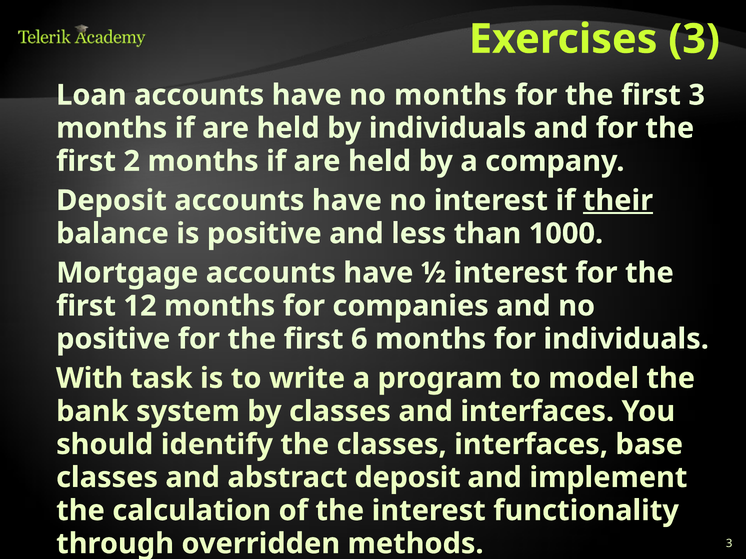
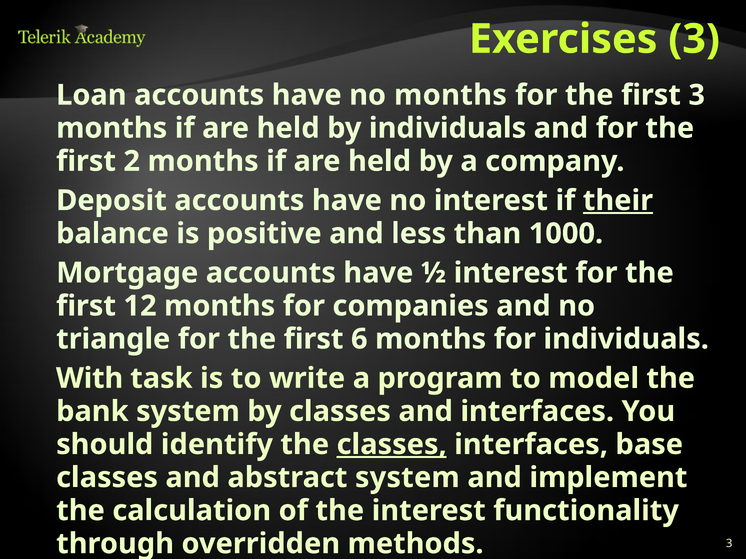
positive: positive -> triangle (113, 339)
classes underline: none -> present (392, 445)
abstract deposit: deposit -> system (407, 478)
